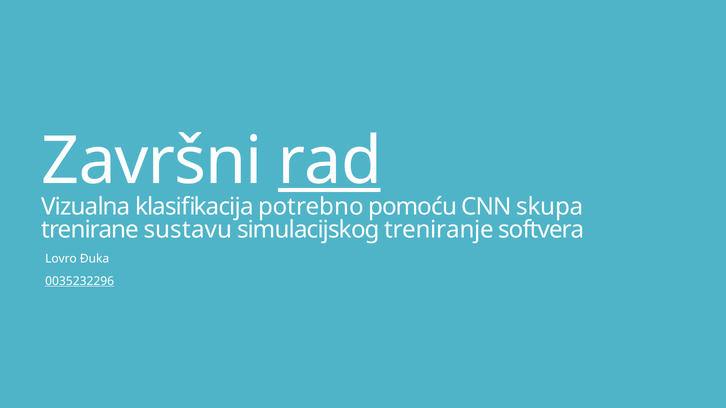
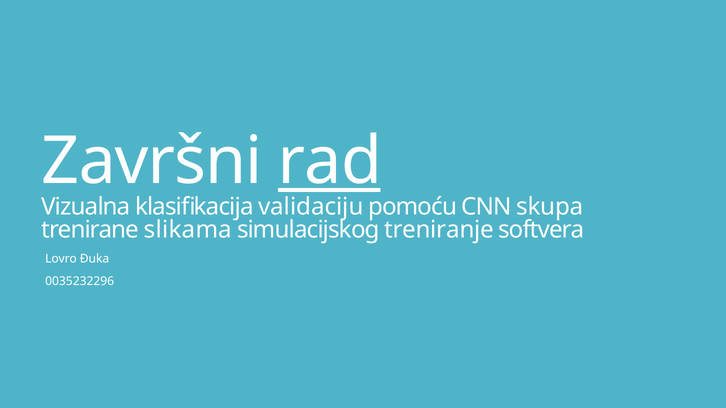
potrebno: potrebno -> validaciju (311, 207)
sustavu: sustavu -> slikama (188, 230)
0035232296 underline: present -> none (80, 281)
